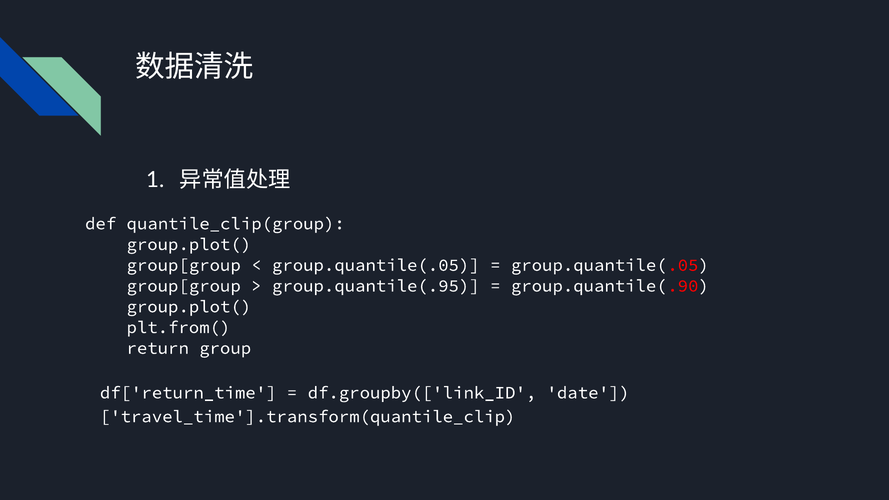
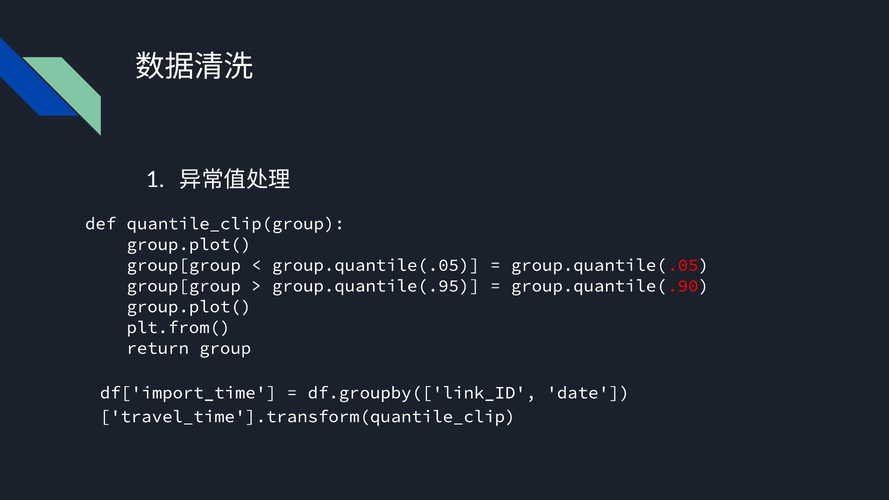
df['return_time: df['return_time -> df['import_time (188, 393)
